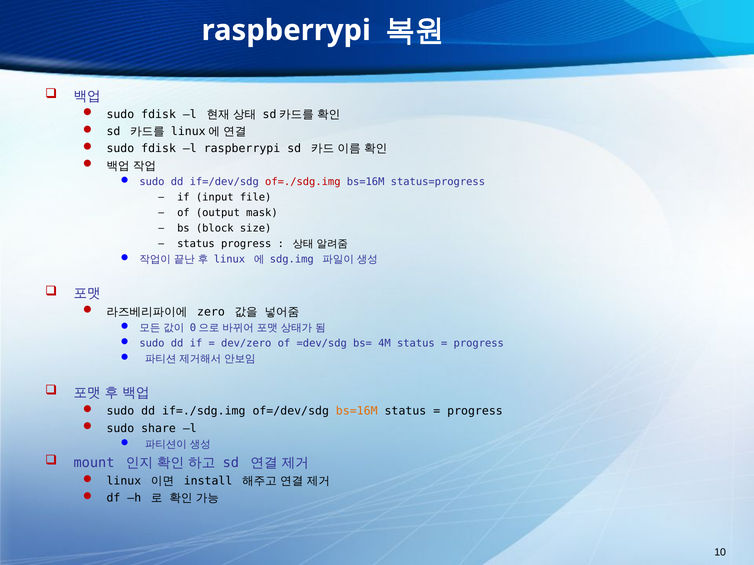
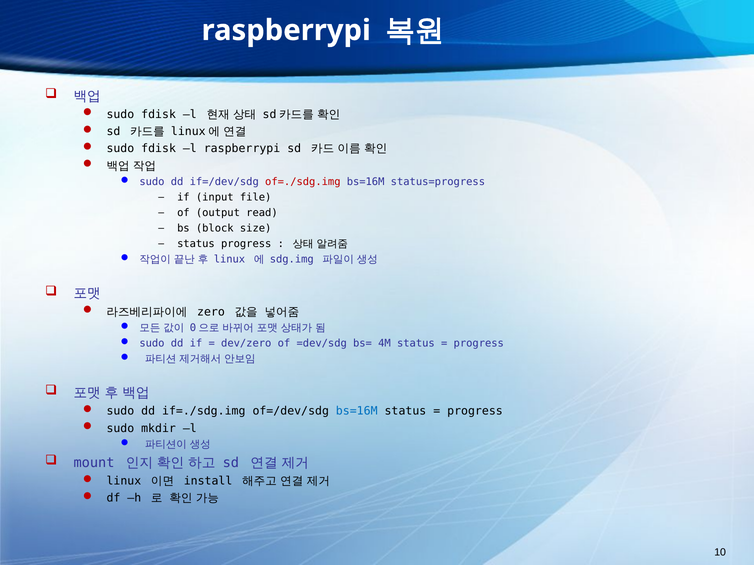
mask: mask -> read (262, 213)
bs=16M colour: orange -> blue (357, 411)
share: share -> mkdir (159, 429)
